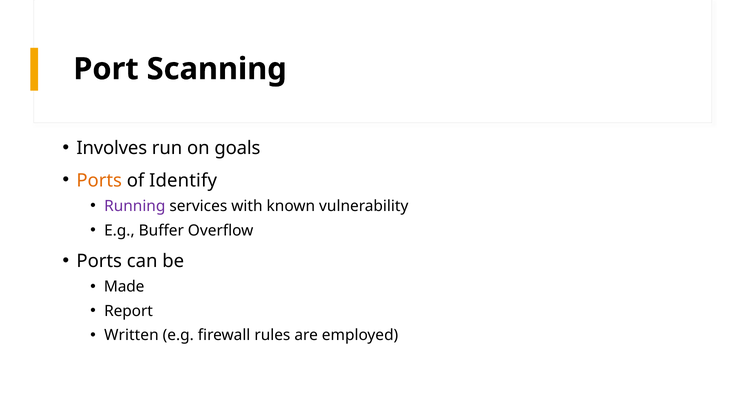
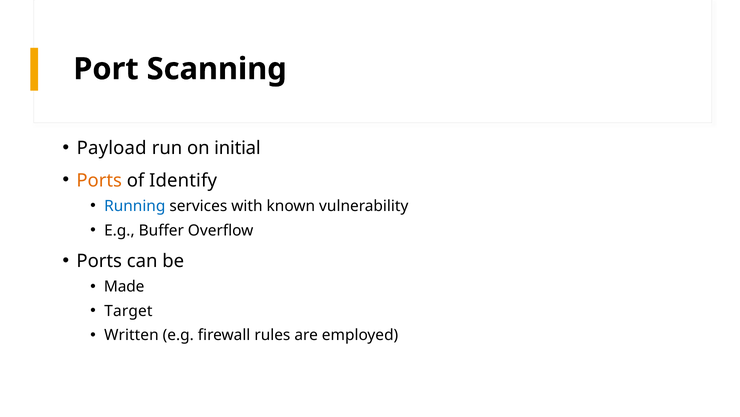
Involves: Involves -> Payload (112, 148)
goals: goals -> initial (237, 148)
Running colour: purple -> blue (135, 206)
Report: Report -> Target (128, 311)
